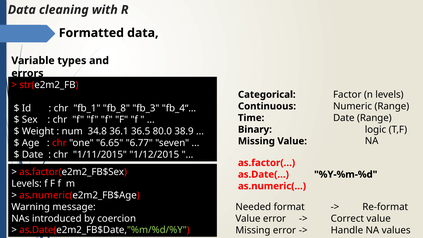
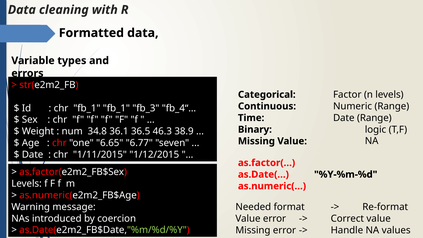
fb_1 fb_8: fb_8 -> fb_1 (116, 108)
80.0: 80.0 -> 46.3 (162, 131)
